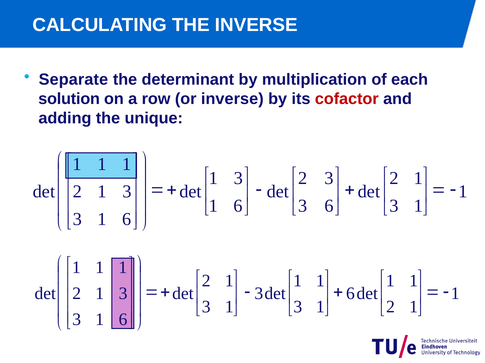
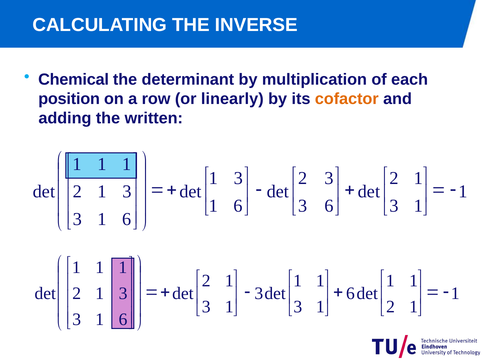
Separate: Separate -> Chemical (74, 80)
solution: solution -> position (69, 99)
or inverse: inverse -> linearly (232, 99)
cofactor colour: red -> orange (347, 99)
unique: unique -> written (154, 118)
